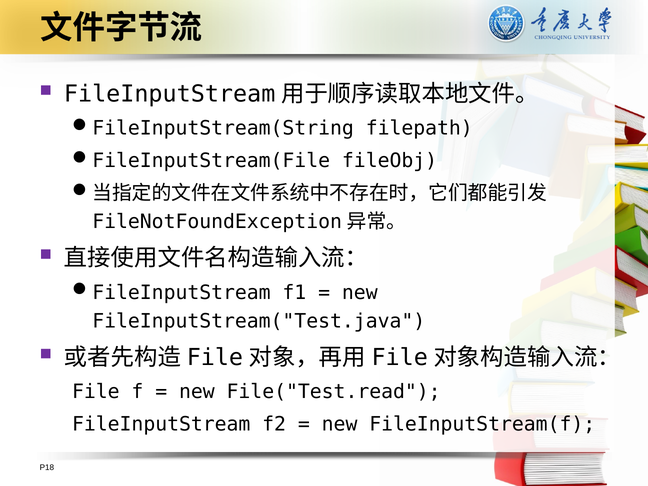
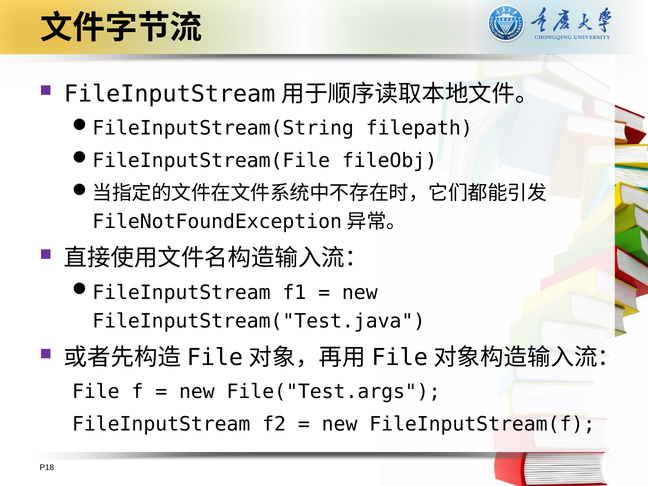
File("Test.read: File("Test.read -> File("Test.args (334, 392)
